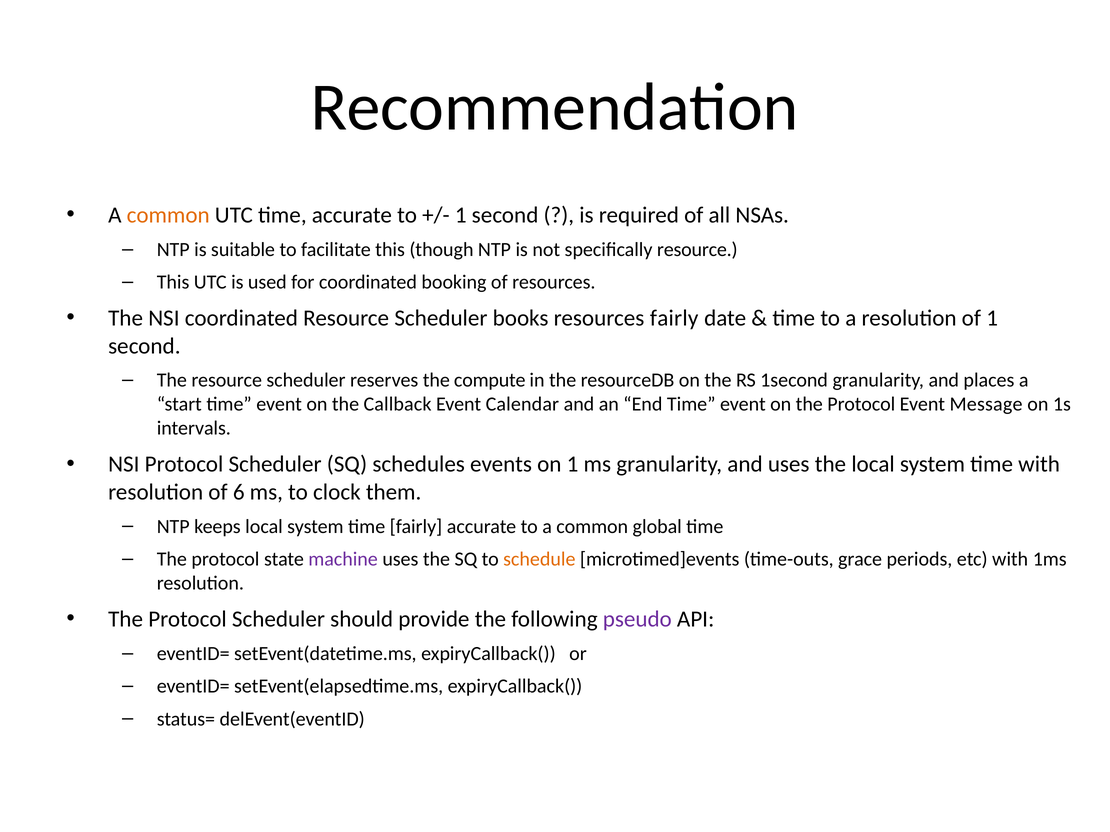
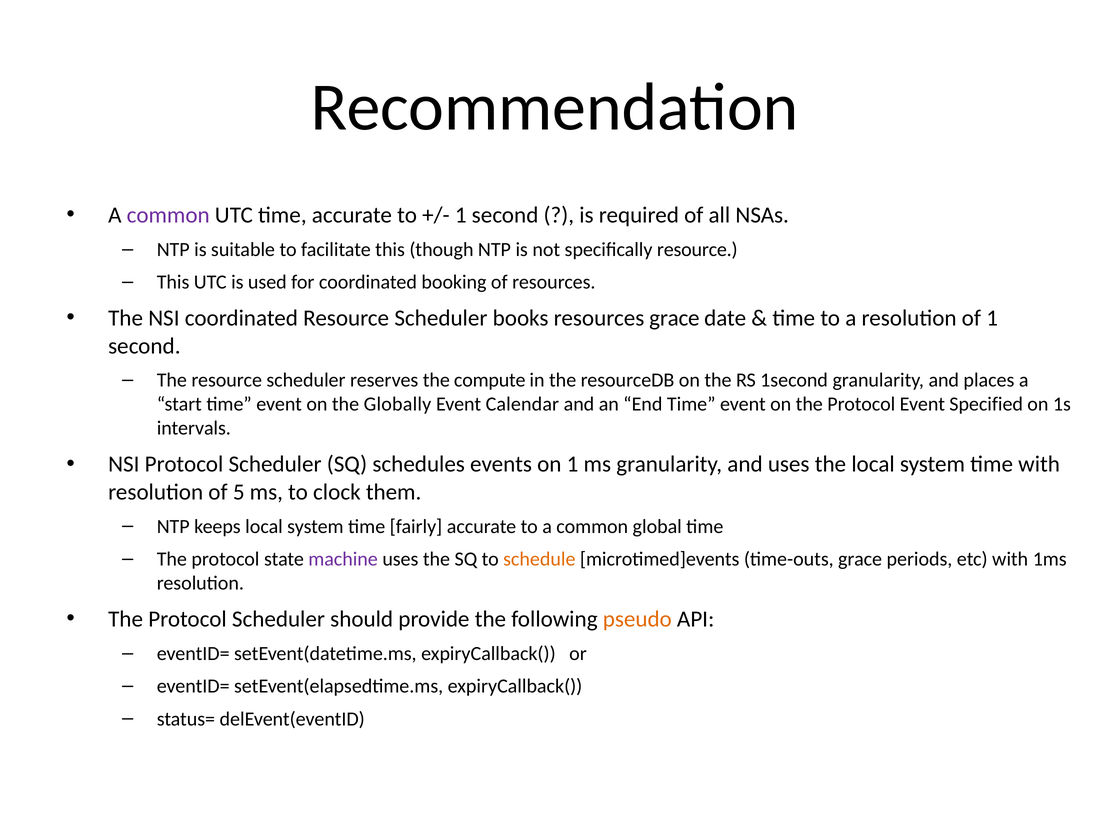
common colour: orange -> purple (168, 215)
resources fairly: fairly -> grace (674, 318)
Callback: Callback -> Globally (397, 405)
Message: Message -> Specified (986, 405)
6: 6 -> 5 (239, 492)
pseudo colour: purple -> orange (637, 620)
